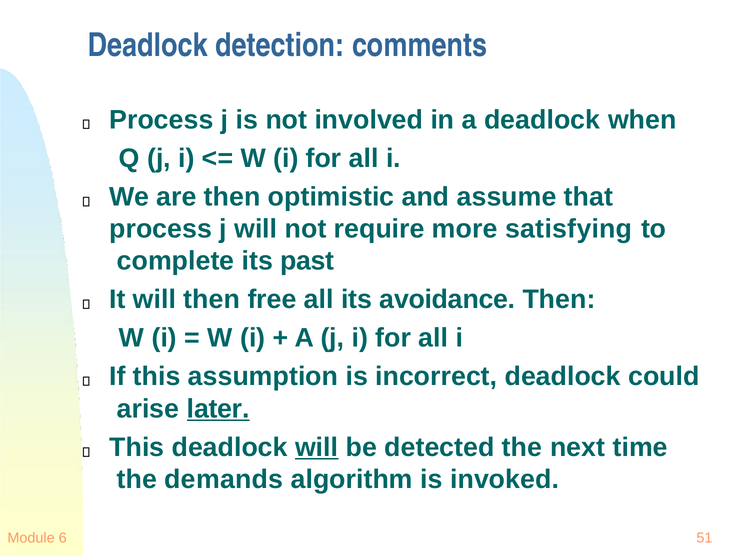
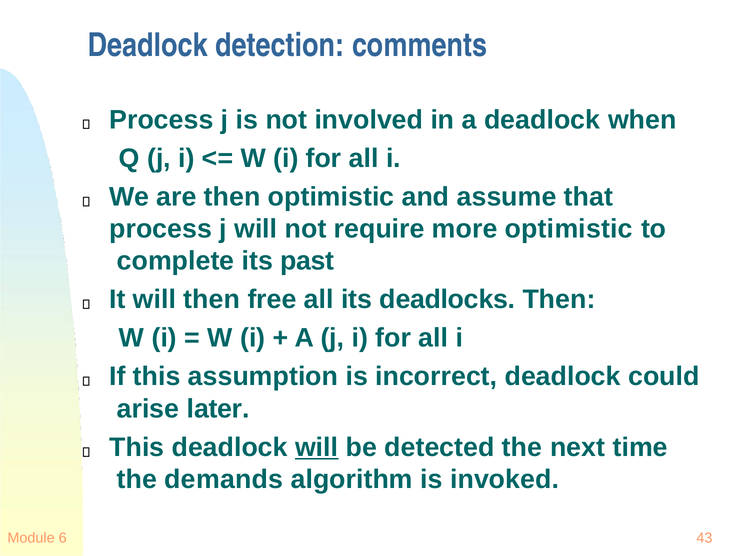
more satisfying: satisfying -> optimistic (569, 229)
avoidance: avoidance -> deadlocks (447, 299)
later underline: present -> none (218, 409)
51: 51 -> 43 (704, 538)
